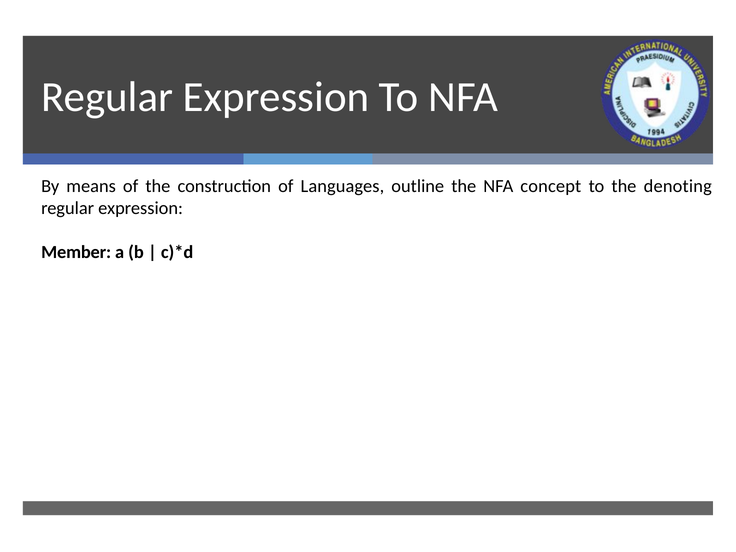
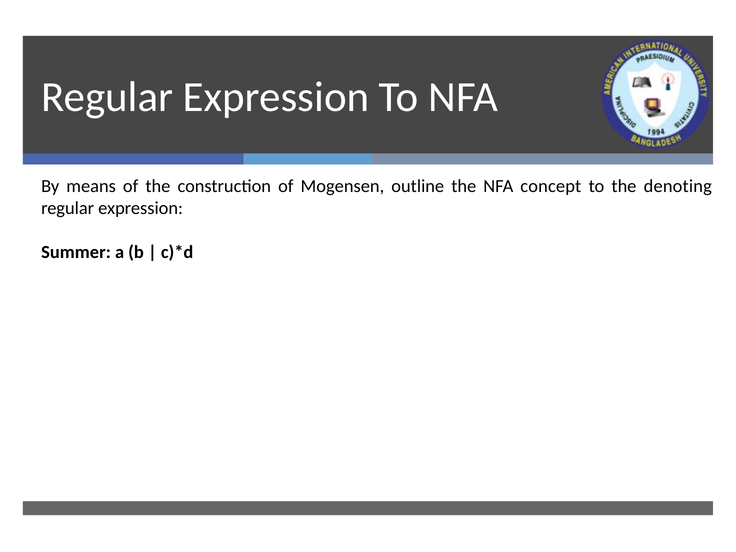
Languages: Languages -> Mogensen (342, 186)
Member: Member -> Summer (76, 252)
